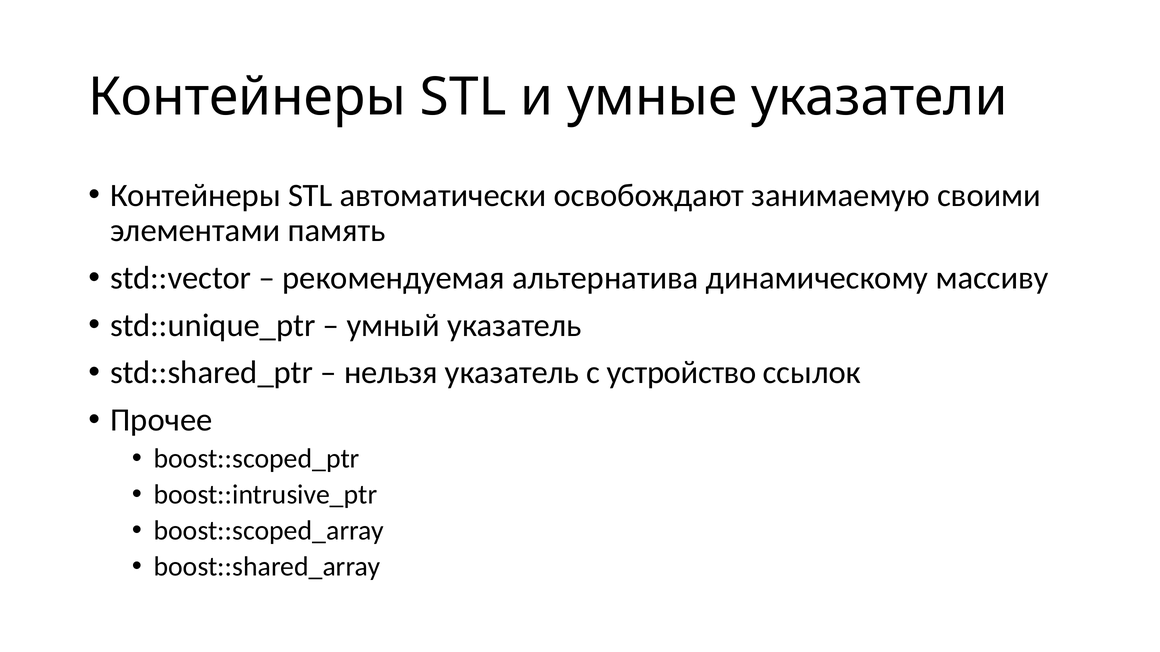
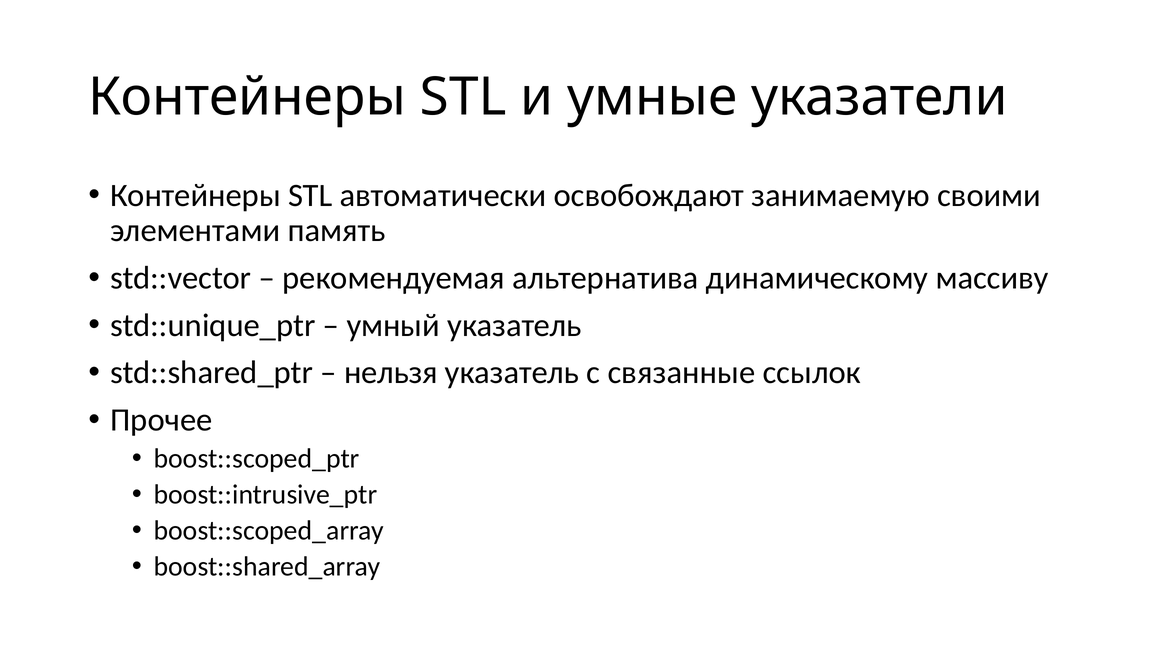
устройство: устройство -> связанные (681, 373)
